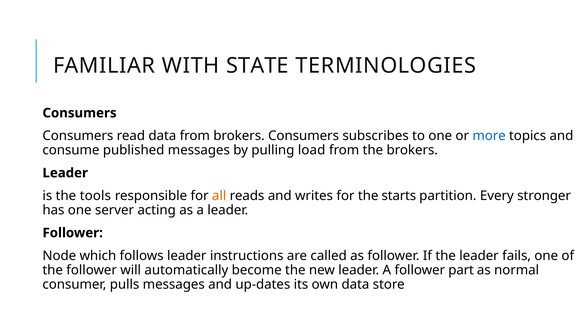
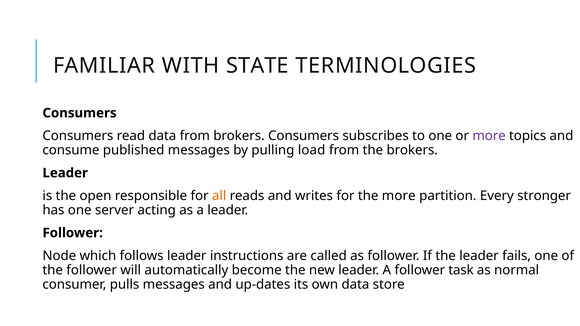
more colour: blue -> purple (489, 136)
tools: tools -> open (95, 196)
the starts: starts -> more (399, 196)
part: part -> task (461, 270)
